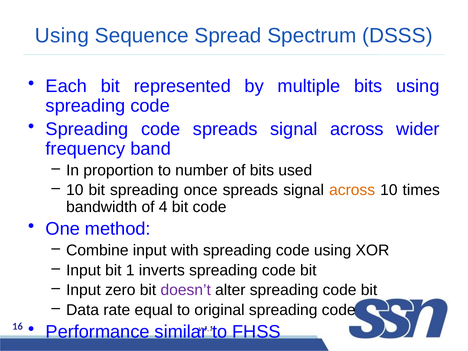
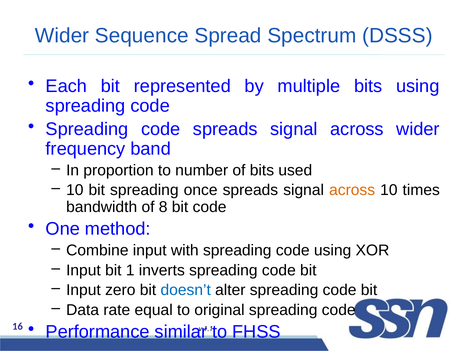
Using: Using -> Wider (62, 36)
4: 4 -> 8 (163, 207)
doesn’t colour: purple -> blue (186, 290)
